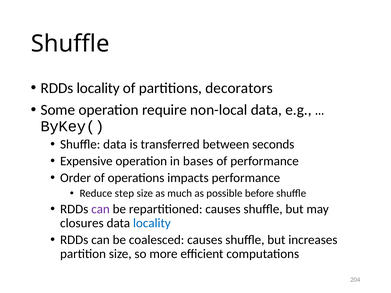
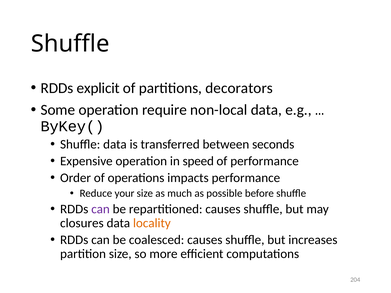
RDDs locality: locality -> explicit (98, 88)
bases: bases -> speed (198, 161)
step: step -> your (124, 194)
locality colour: blue -> orange (152, 223)
